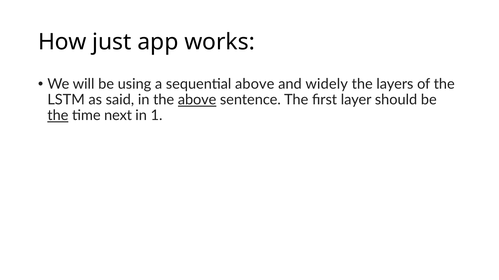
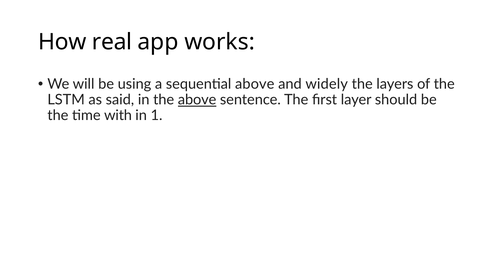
just: just -> real (112, 42)
the underline: present -> none (58, 116)
next: next -> with (118, 116)
